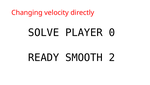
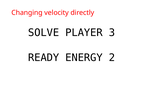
0: 0 -> 3 (112, 32)
SMOOTH: SMOOTH -> ENERGY (84, 57)
